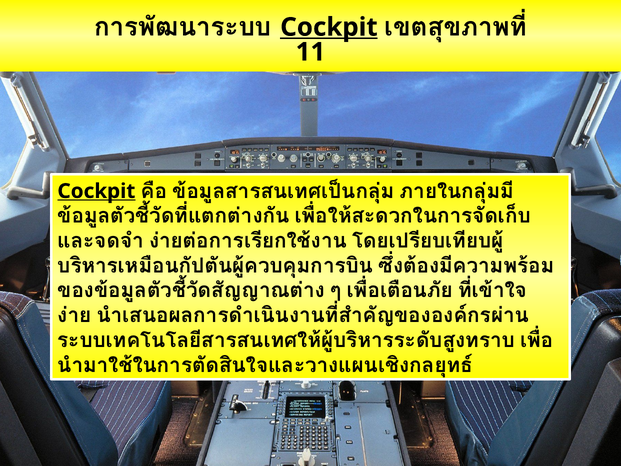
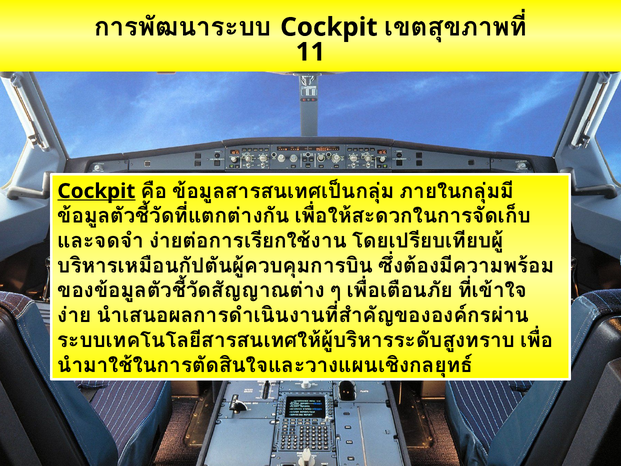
Cockpit underline: present -> none (329, 27)
